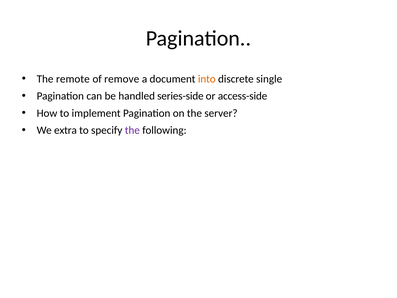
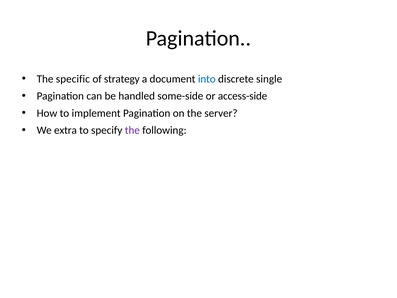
remote: remote -> specific (73, 79)
remove: remove -> strategy (122, 79)
into colour: orange -> blue (207, 79)
series-side: series-side -> some-side (180, 96)
